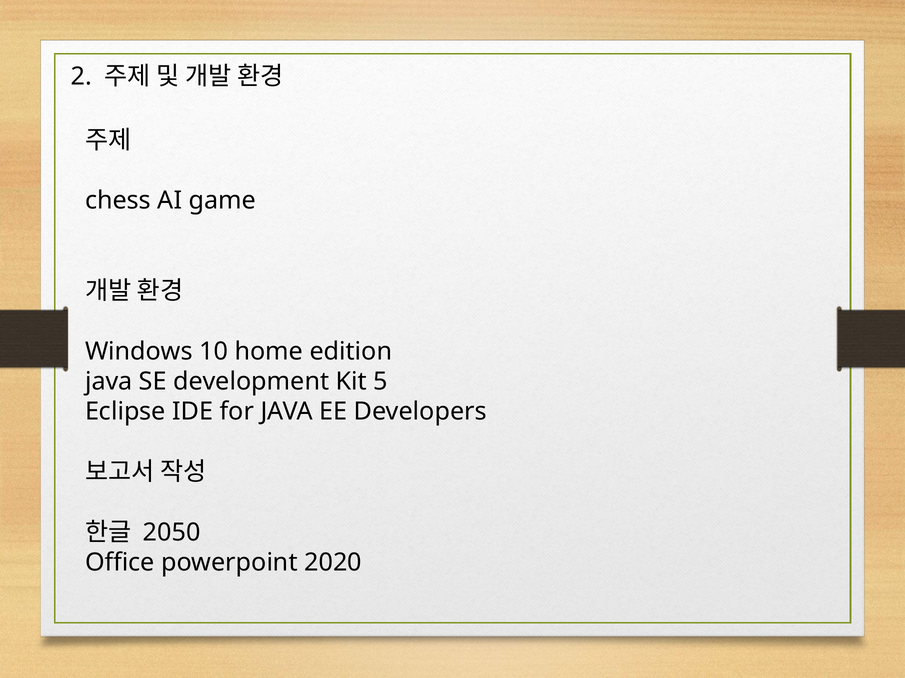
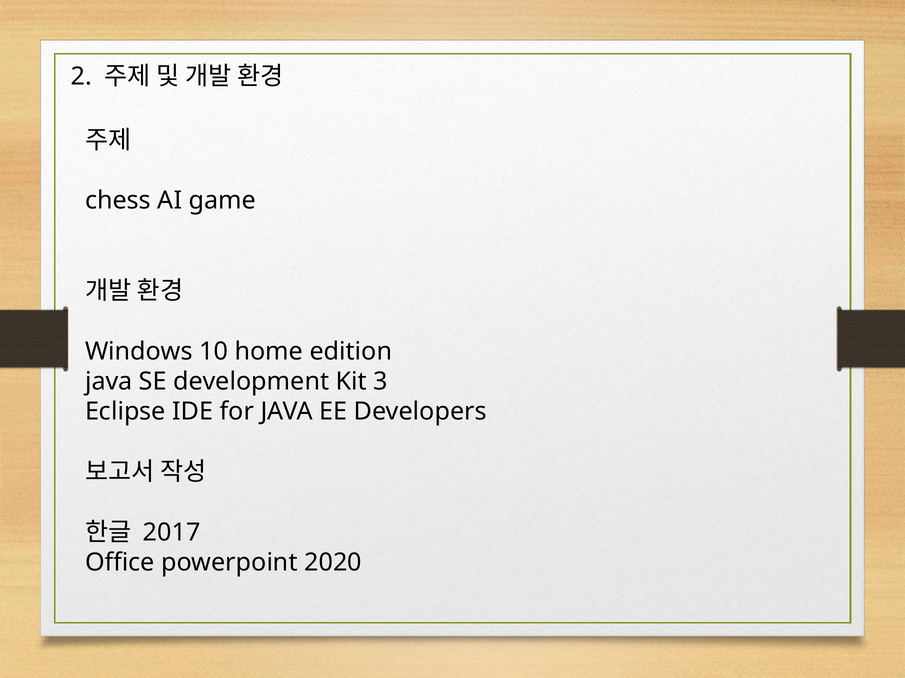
5: 5 -> 3 (381, 382)
2050: 2050 -> 2017 (172, 533)
